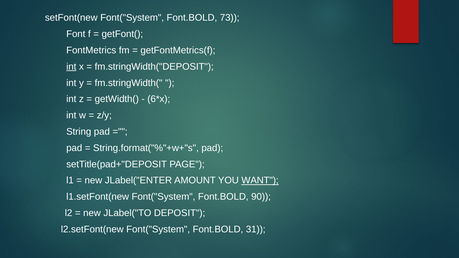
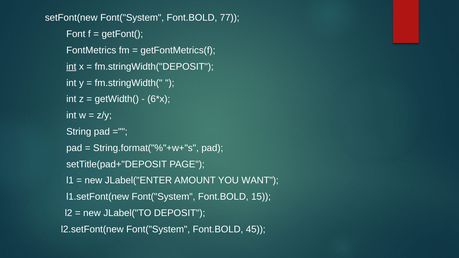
73: 73 -> 77 (230, 18)
WANT underline: present -> none (260, 181)
90: 90 -> 15 (261, 197)
31: 31 -> 45 (256, 229)
